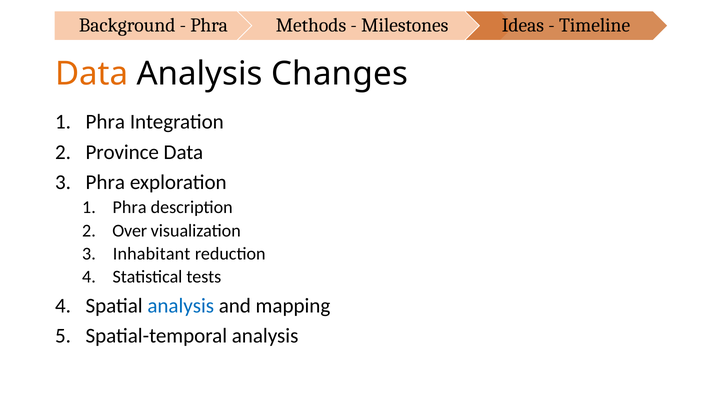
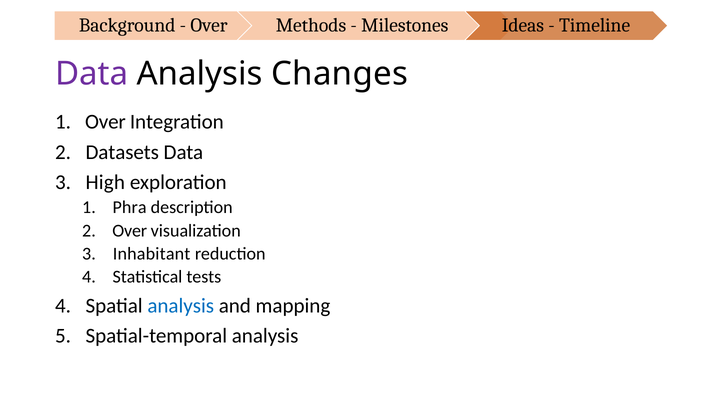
Phra: Phra -> Over (209, 25)
Data colour: orange -> purple (92, 74)
Phra: Phra -> Over (105, 122)
Province: Province -> Datasets (122, 152)
Phra: Phra -> High (105, 182)
